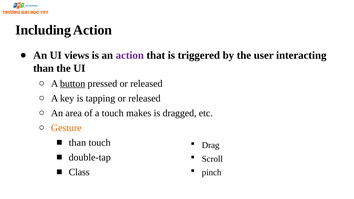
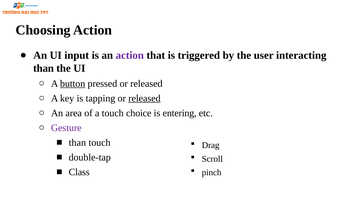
Including: Including -> Choosing (43, 30)
views: views -> input (77, 55)
released underline: none -> present (144, 98)
makes: makes -> choice (139, 113)
dragged: dragged -> entering (180, 113)
Gesture colour: orange -> purple (66, 128)
